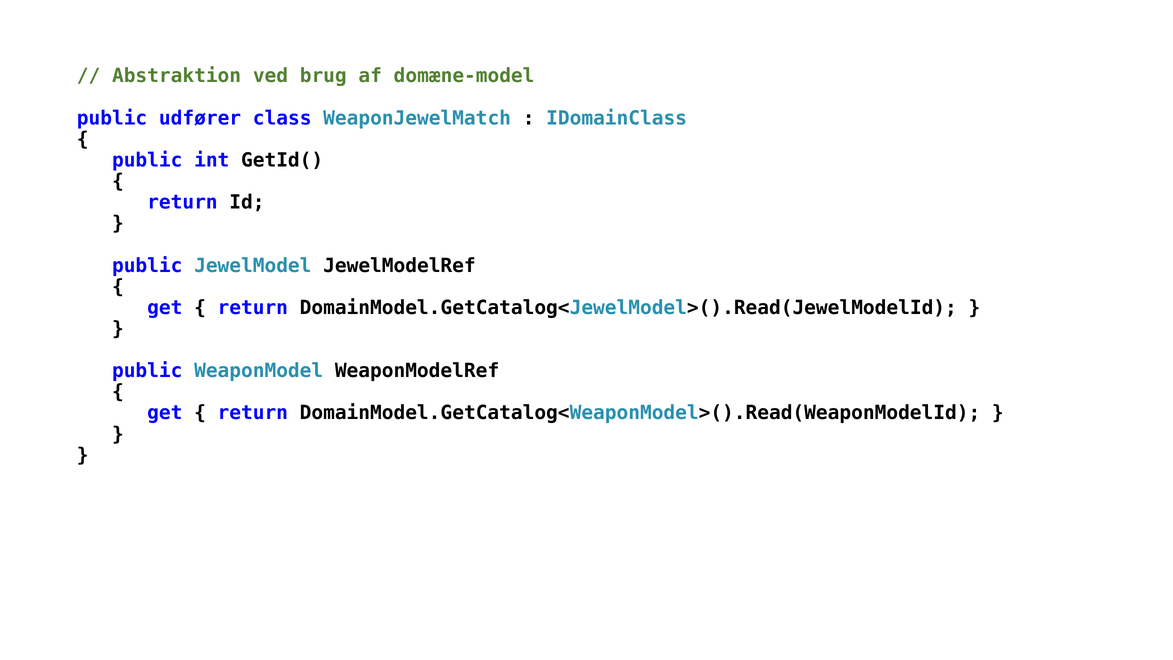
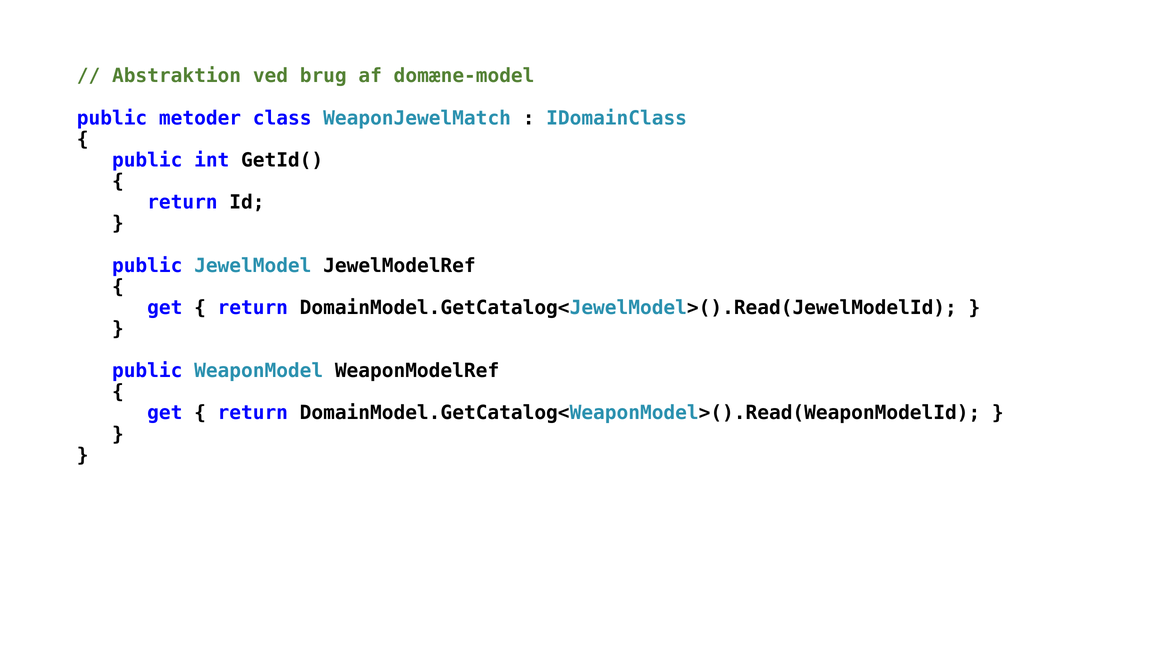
udfører: udfører -> metoder (200, 118)
